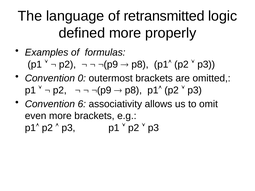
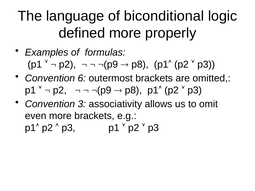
retransmitted: retransmitted -> biconditional (164, 16)
0: 0 -> 6 (82, 78)
6: 6 -> 3 (82, 104)
